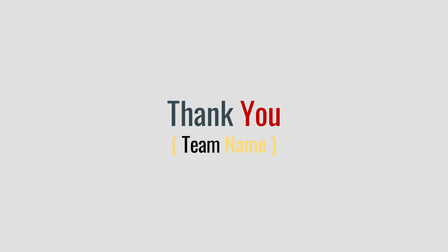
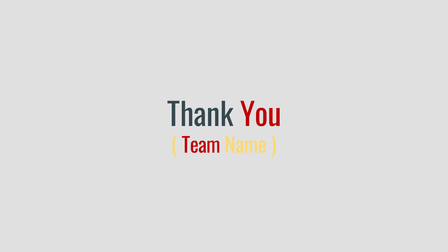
Team colour: black -> red (201, 146)
